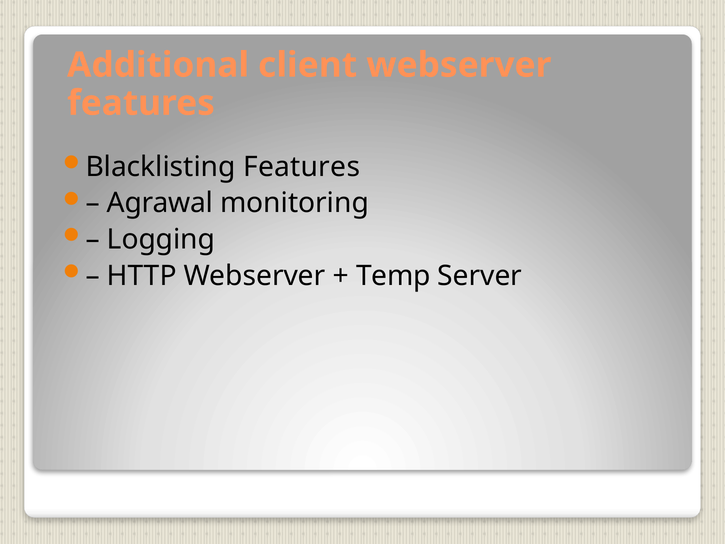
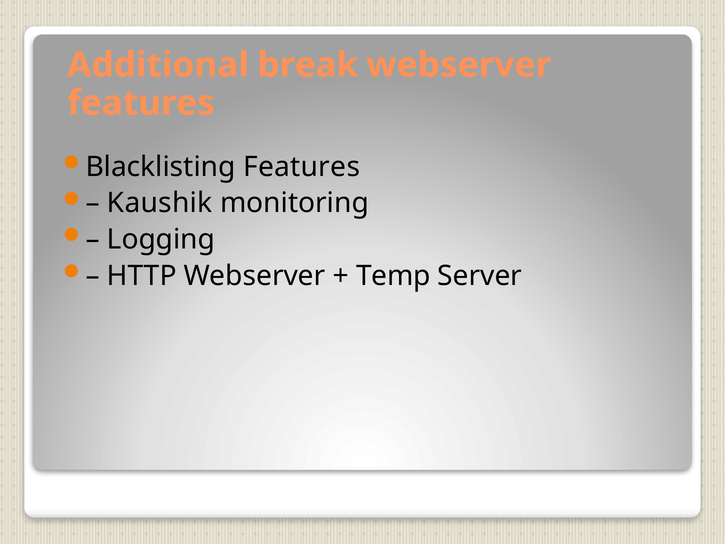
client: client -> break (308, 65)
Agrawal: Agrawal -> Kaushik (160, 203)
